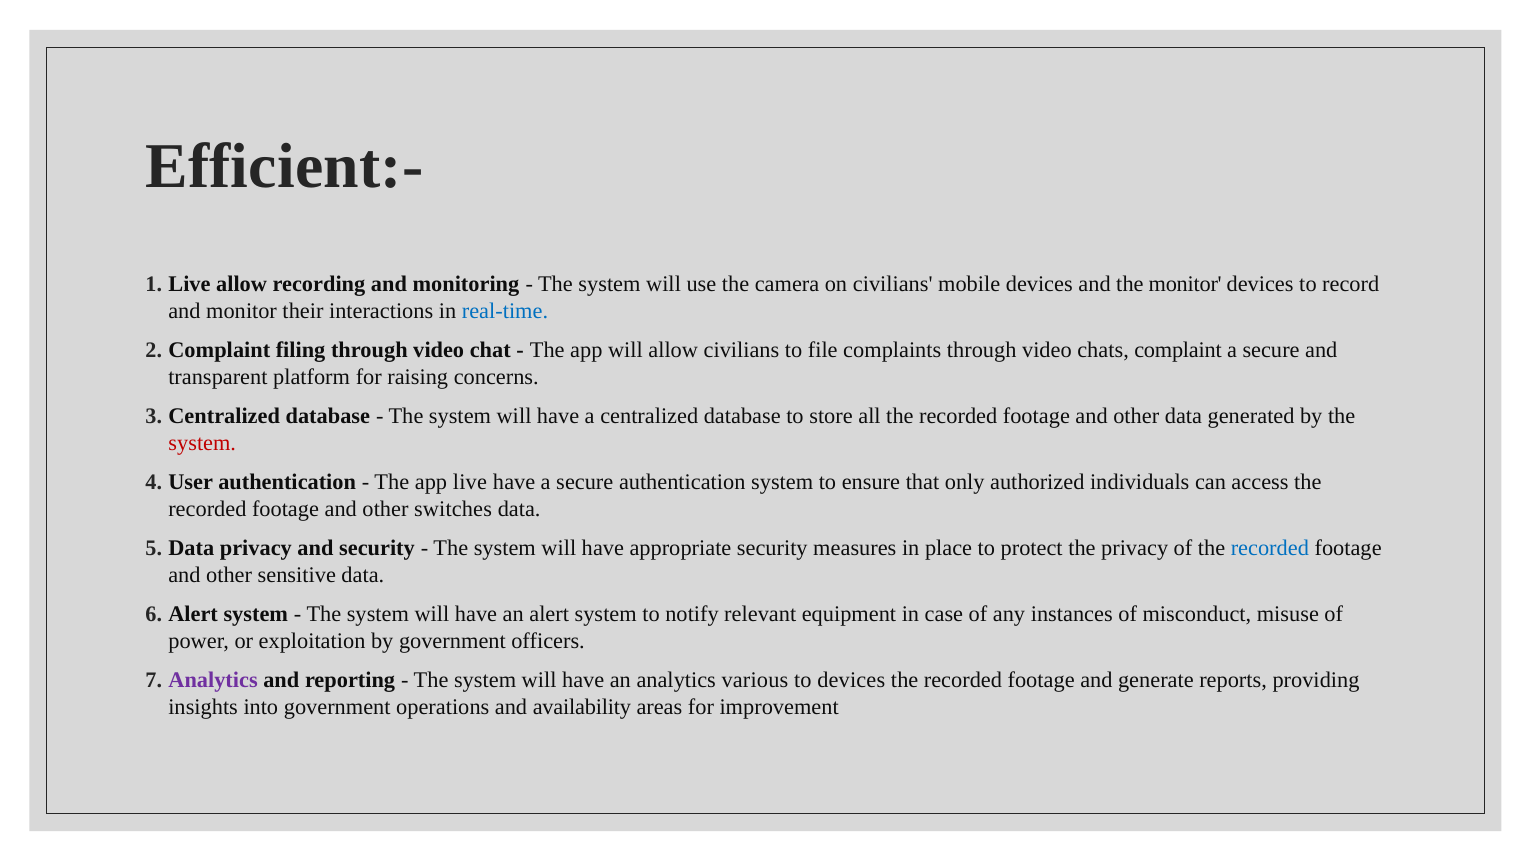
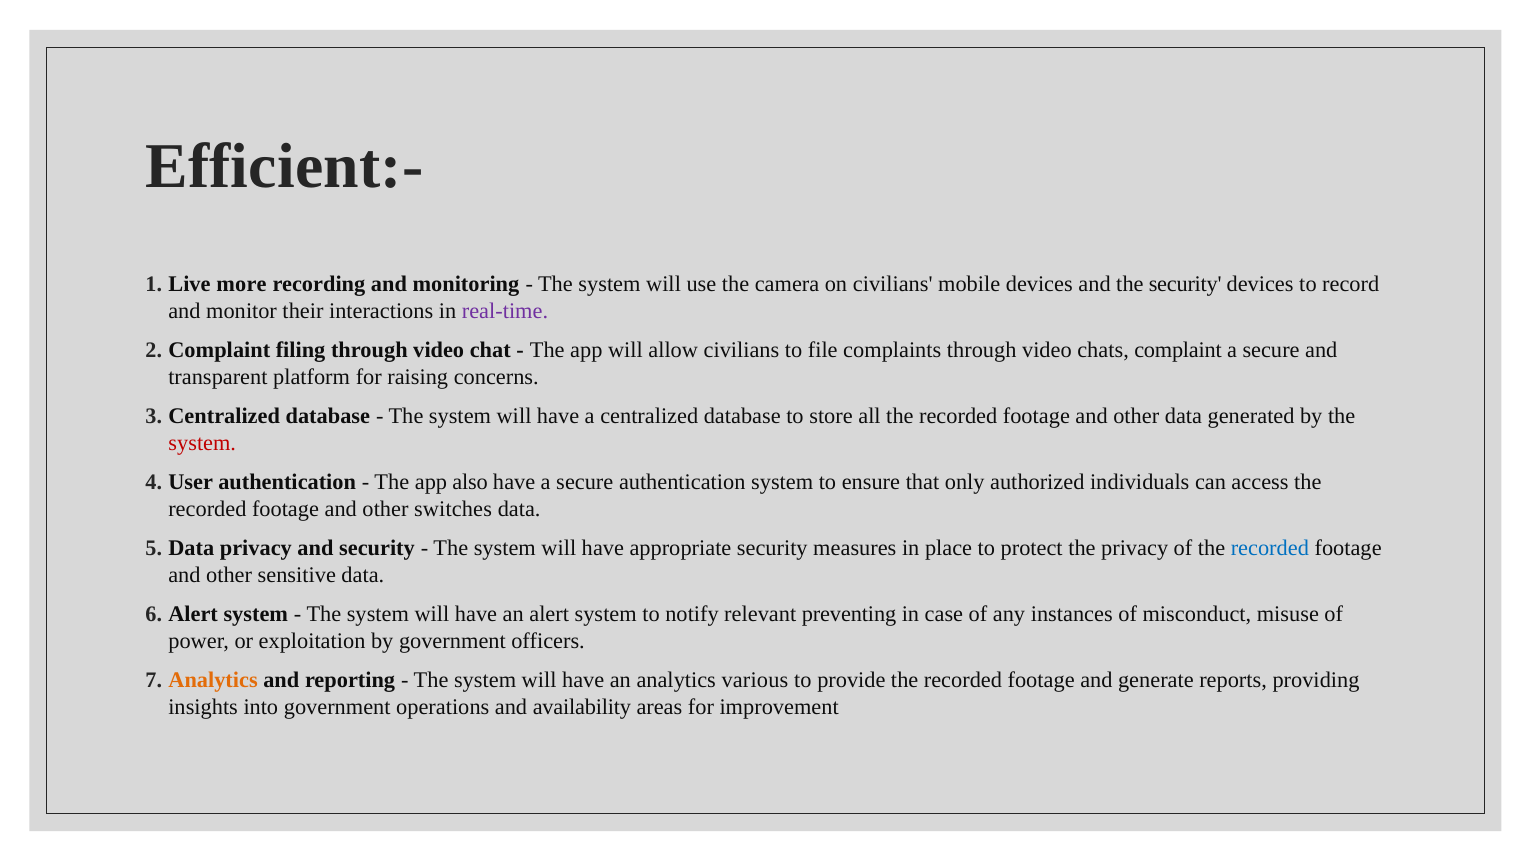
Live allow: allow -> more (241, 285)
the monitor: monitor -> security (1185, 285)
real-time colour: blue -> purple (505, 311)
app live: live -> also (470, 483)
equipment: equipment -> preventing (849, 615)
Analytics colour: purple -> orange (213, 681)
to devices: devices -> provide (851, 681)
